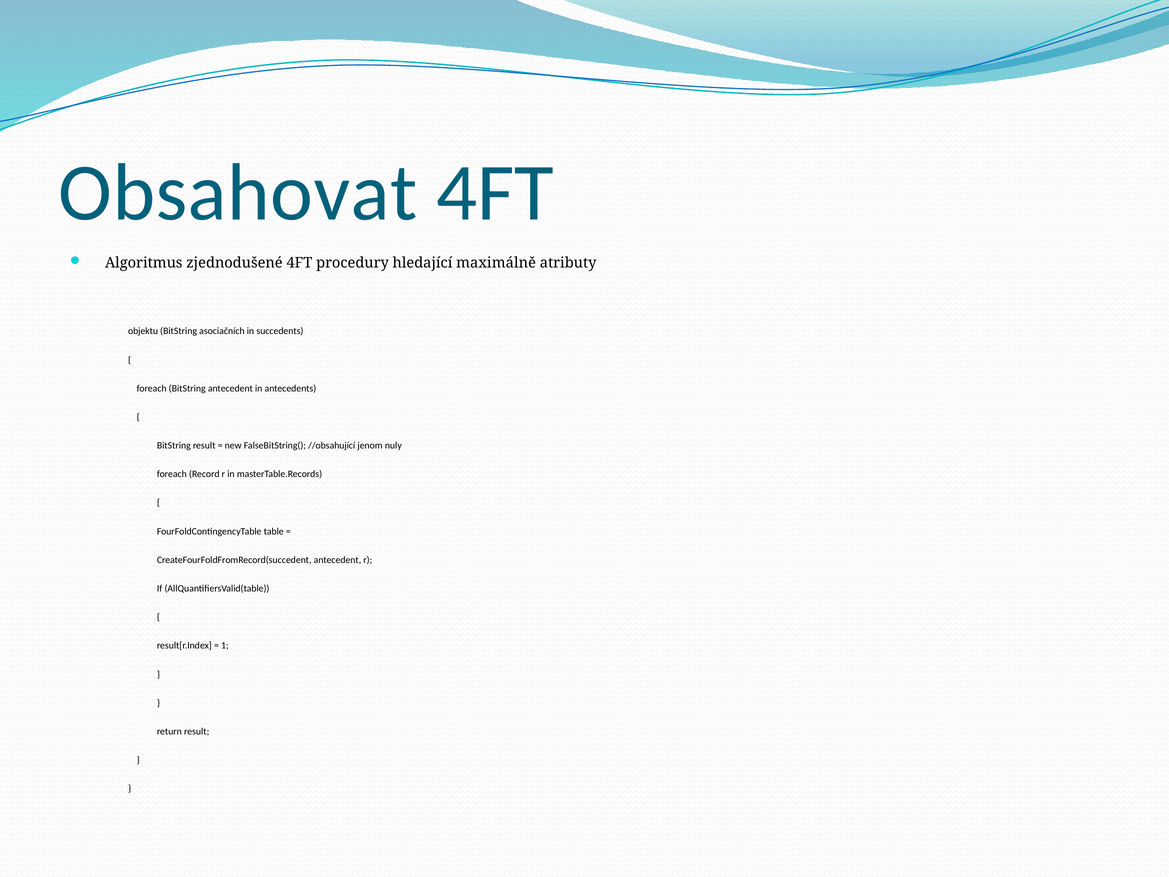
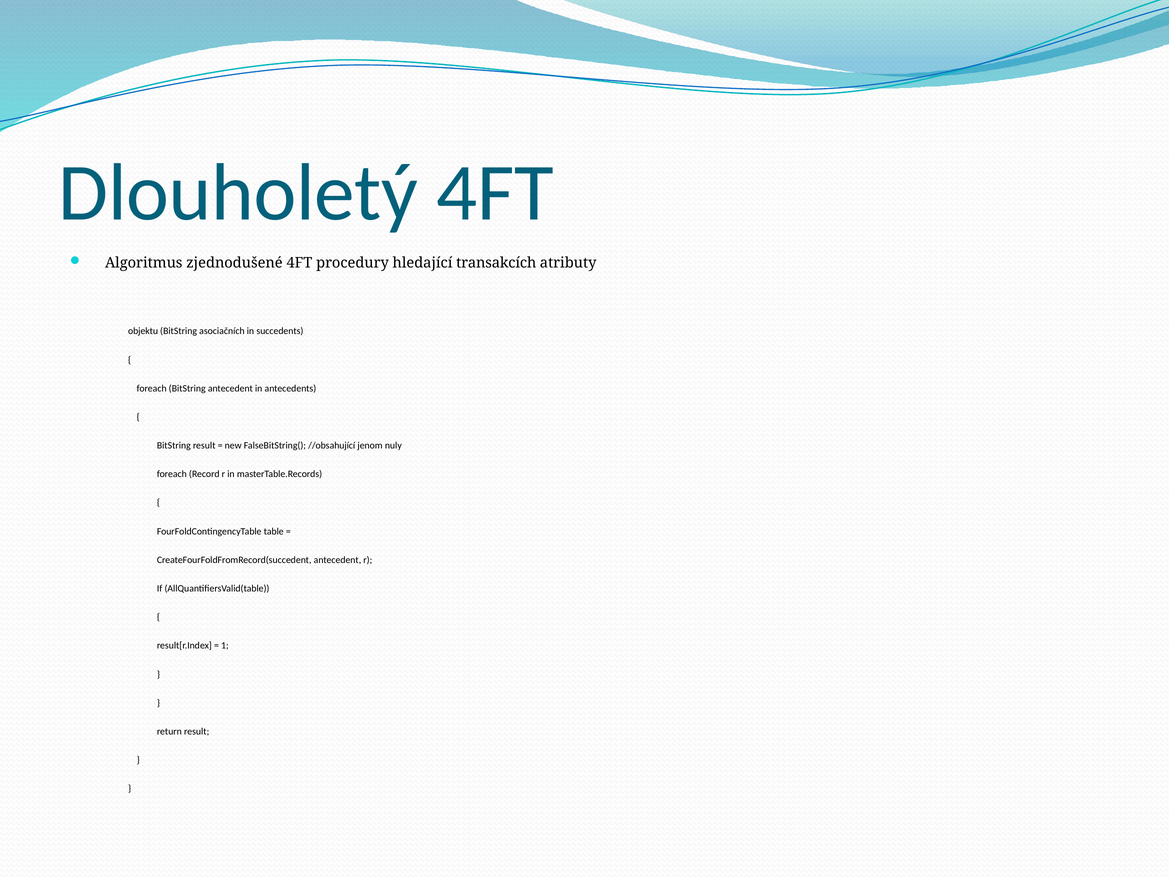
Obsahovat: Obsahovat -> Dlouholetý (238, 193)
maximálně: maximálně -> transakcích (496, 263)
